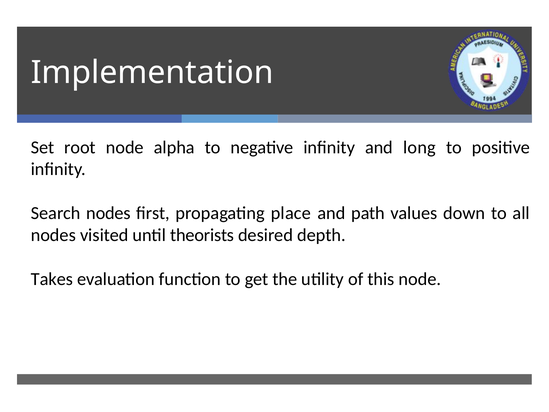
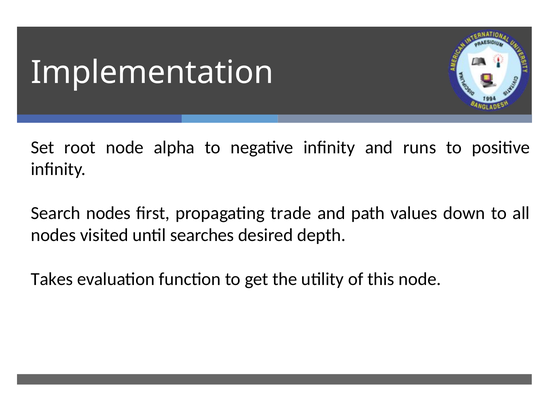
long: long -> runs (420, 147)
place: place -> trade (291, 213)
theorists: theorists -> searches (202, 235)
